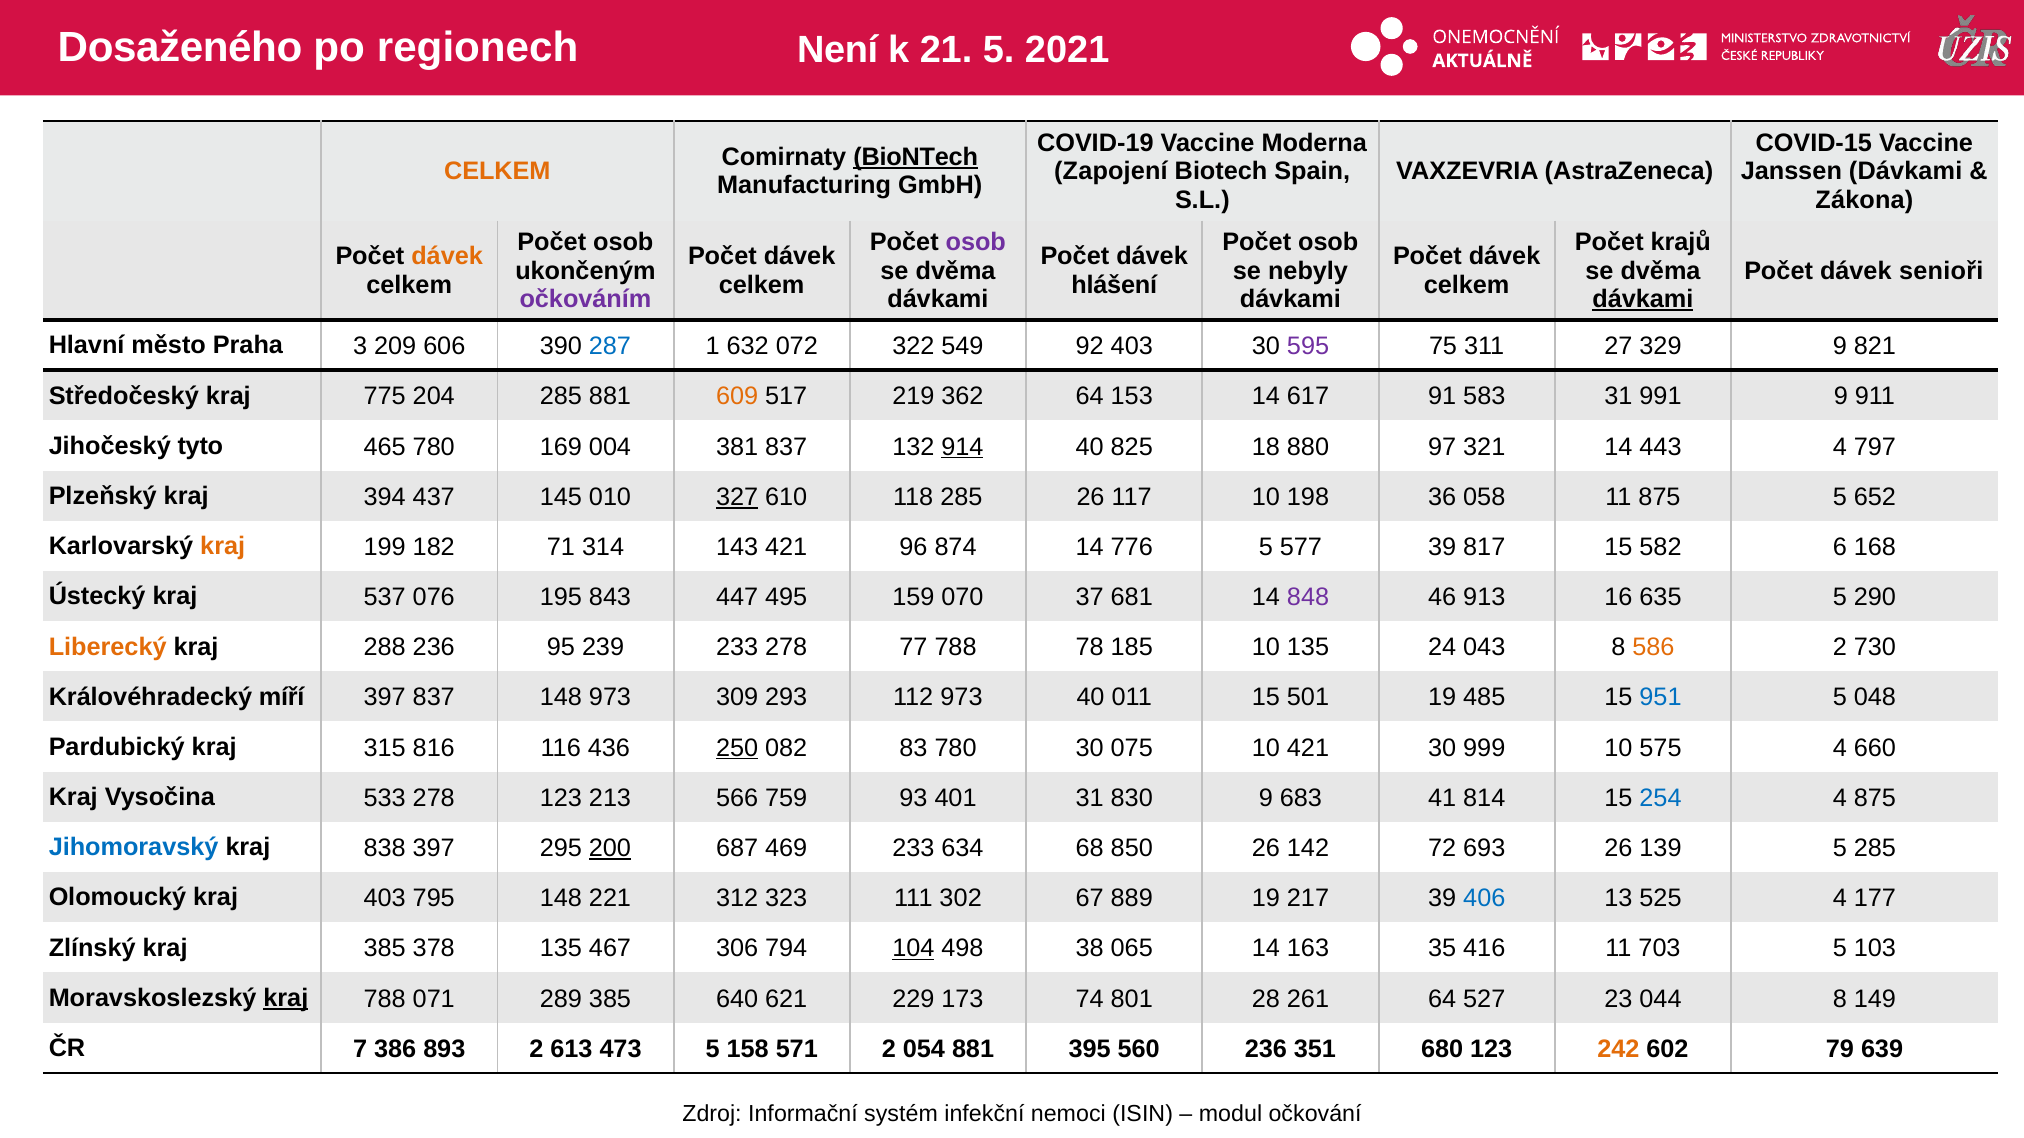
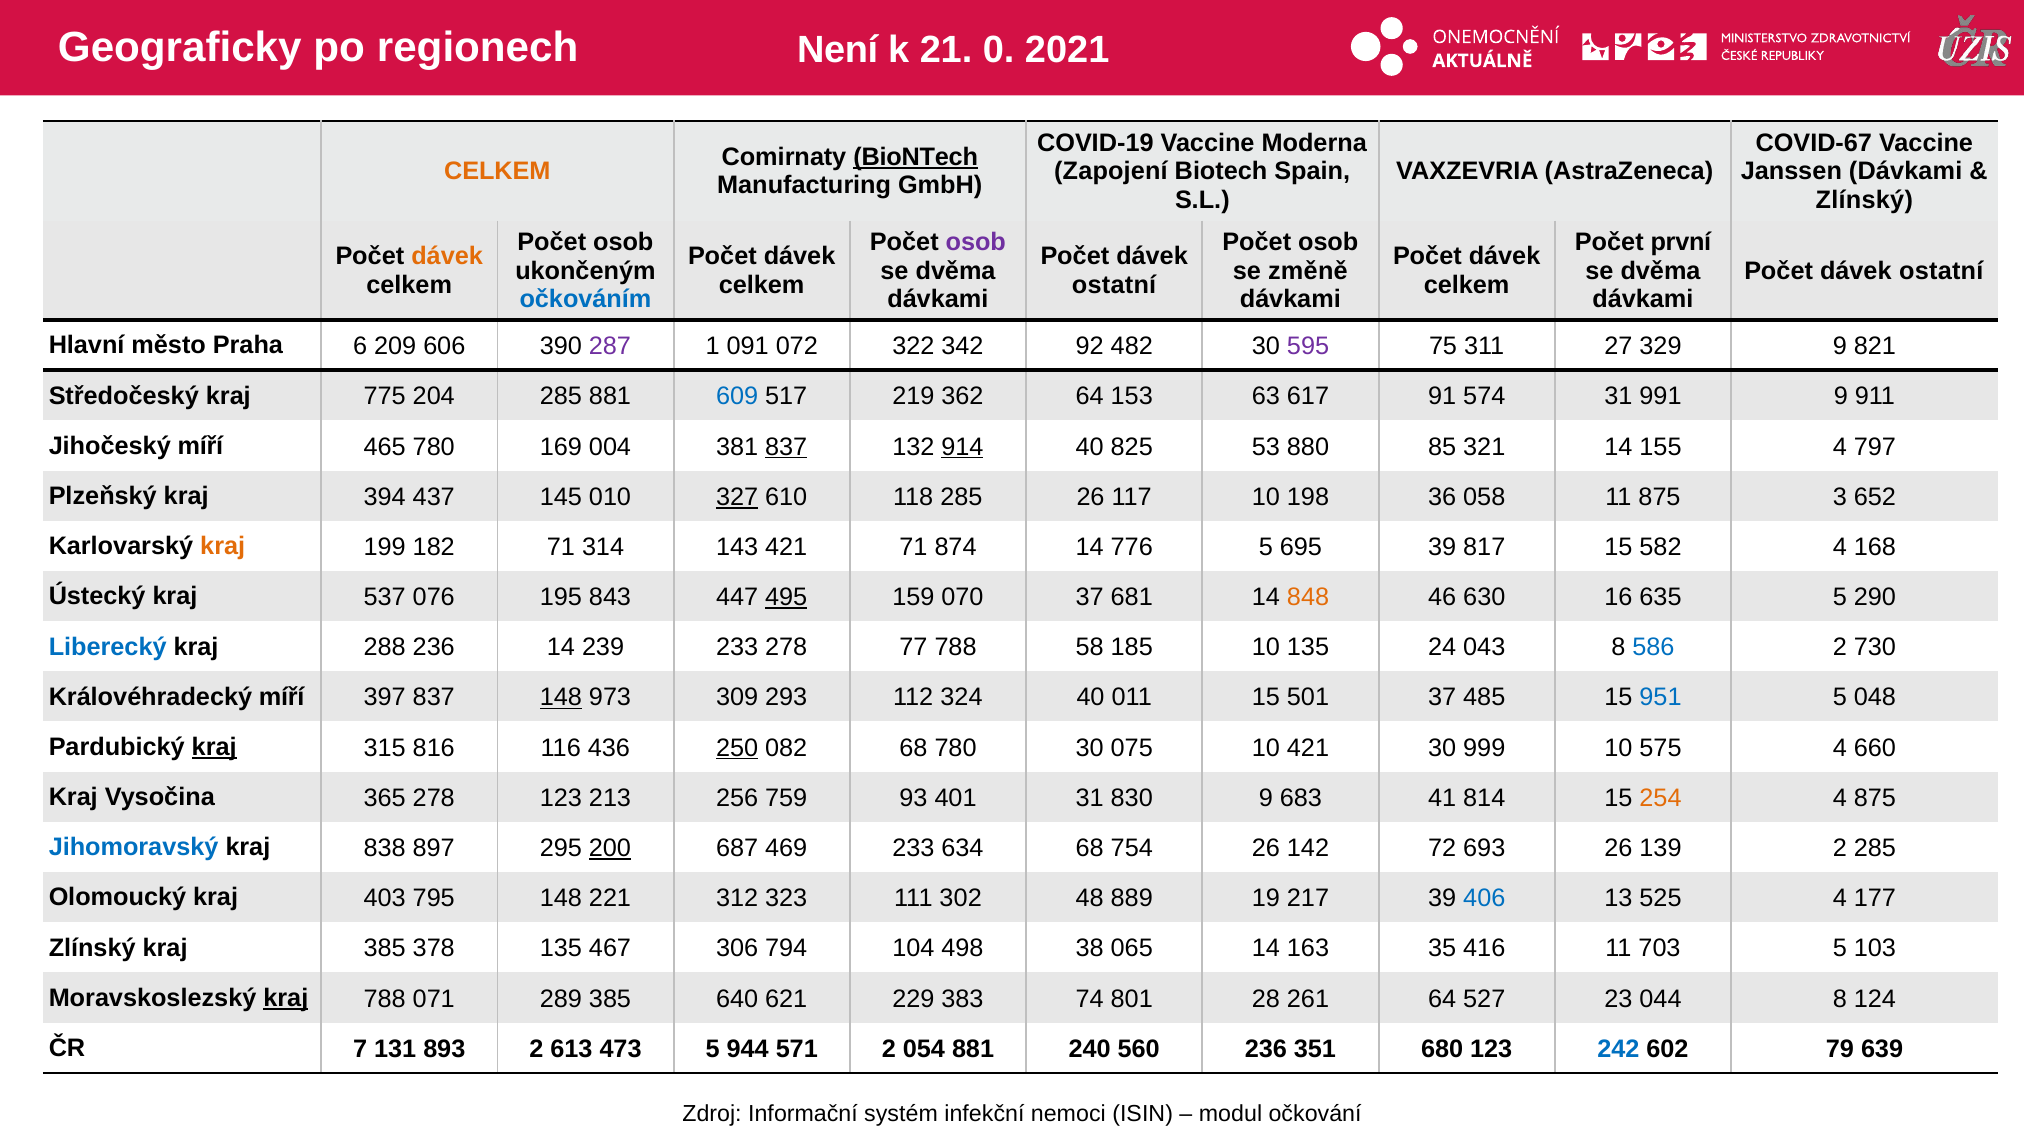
Dosaženého: Dosaženého -> Geograficky (180, 48)
21 5: 5 -> 0 (999, 50)
COVID-15: COVID-15 -> COVID-67 (1814, 143)
Zákona: Zákona -> Zlínský (1864, 200)
krajů: krajů -> první (1681, 243)
nebyly: nebyly -> změně (1308, 271)
senioři: senioři -> ostatní (1941, 271)
hlášení: hlášení -> ostatní (1114, 285)
očkováním colour: purple -> blue (585, 299)
dávkami underline: present -> none (1643, 299)
3: 3 -> 6 (360, 347)
287 colour: blue -> purple (610, 347)
632: 632 -> 091 (748, 347)
549: 549 -> 342 (962, 347)
92 403: 403 -> 482 (1132, 347)
609 colour: orange -> blue (737, 397)
153 14: 14 -> 63 (1266, 397)
583: 583 -> 574 (1484, 397)
Jihočeský tyto: tyto -> míří (200, 446)
837 underline: none -> present (786, 447)
18: 18 -> 53 (1266, 447)
97: 97 -> 85 (1442, 447)
443: 443 -> 155 (1661, 447)
875 5: 5 -> 3 (1840, 497)
421 96: 96 -> 71 (913, 547)
577: 577 -> 695 (1301, 547)
582 6: 6 -> 4 (1840, 547)
495 underline: none -> present (786, 598)
848 colour: purple -> orange (1308, 598)
913: 913 -> 630 (1484, 598)
Liberecký colour: orange -> blue (108, 647)
236 95: 95 -> 14 (561, 648)
78: 78 -> 58 (1090, 648)
586 colour: orange -> blue (1653, 648)
148 underline: none -> present (561, 698)
112 973: 973 -> 324 (962, 698)
501 19: 19 -> 37 (1442, 698)
kraj underline: none -> present (214, 747)
082 83: 83 -> 68 (913, 748)
533: 533 -> 365 (385, 798)
566: 566 -> 256 (737, 798)
254 colour: blue -> orange (1661, 798)
838 397: 397 -> 897 (434, 849)
850: 850 -> 754 (1132, 849)
139 5: 5 -> 2 (1840, 849)
67: 67 -> 48 (1090, 899)
104 underline: present -> none (913, 949)
173: 173 -> 383 (962, 999)
149: 149 -> 124 (1875, 999)
386: 386 -> 131 (395, 1050)
158: 158 -> 944 (748, 1050)
395: 395 -> 240 (1090, 1050)
242 colour: orange -> blue (1618, 1050)
